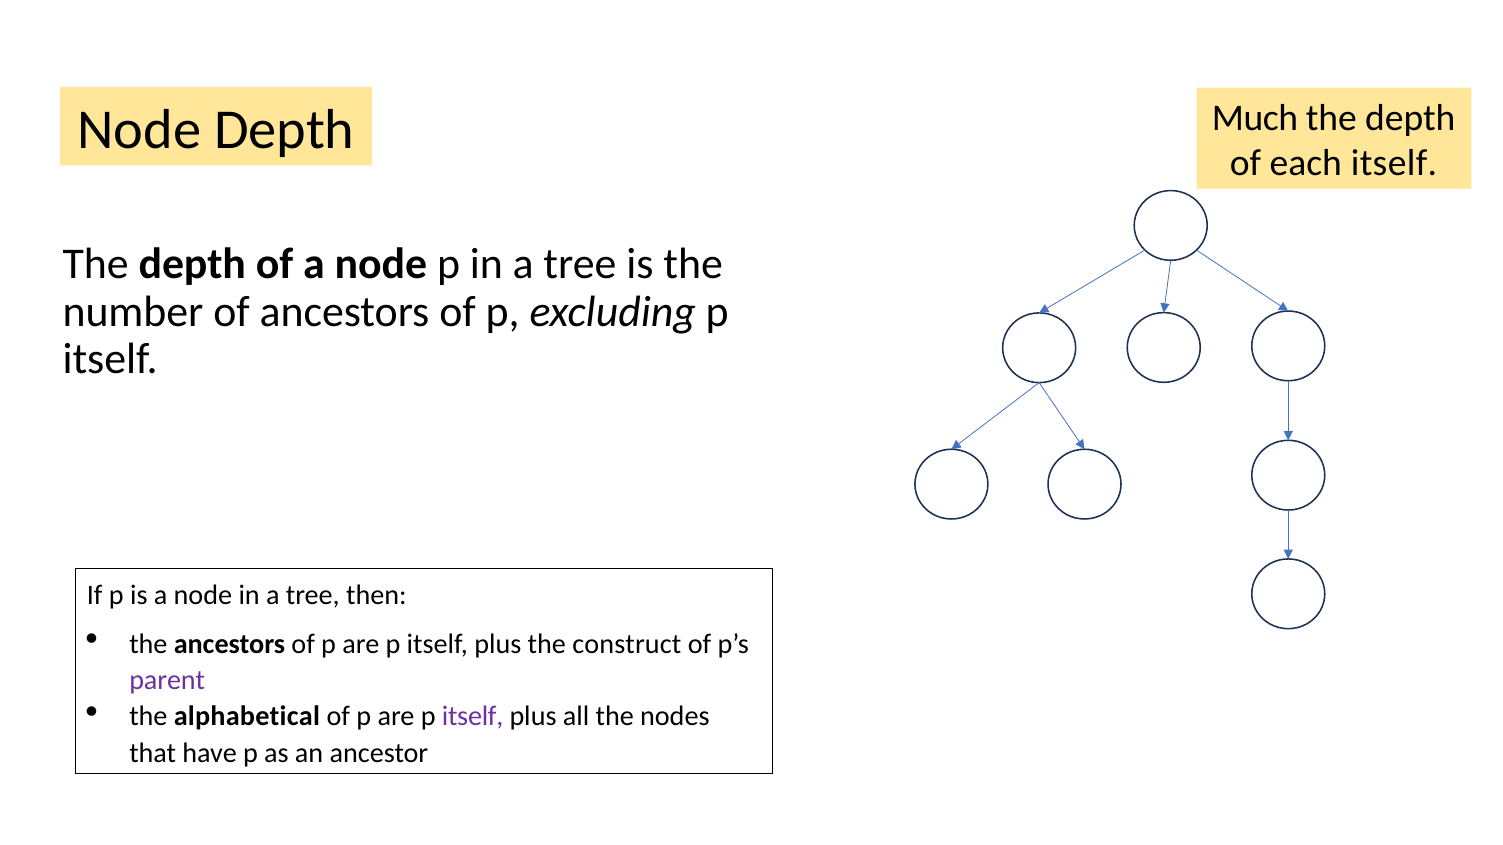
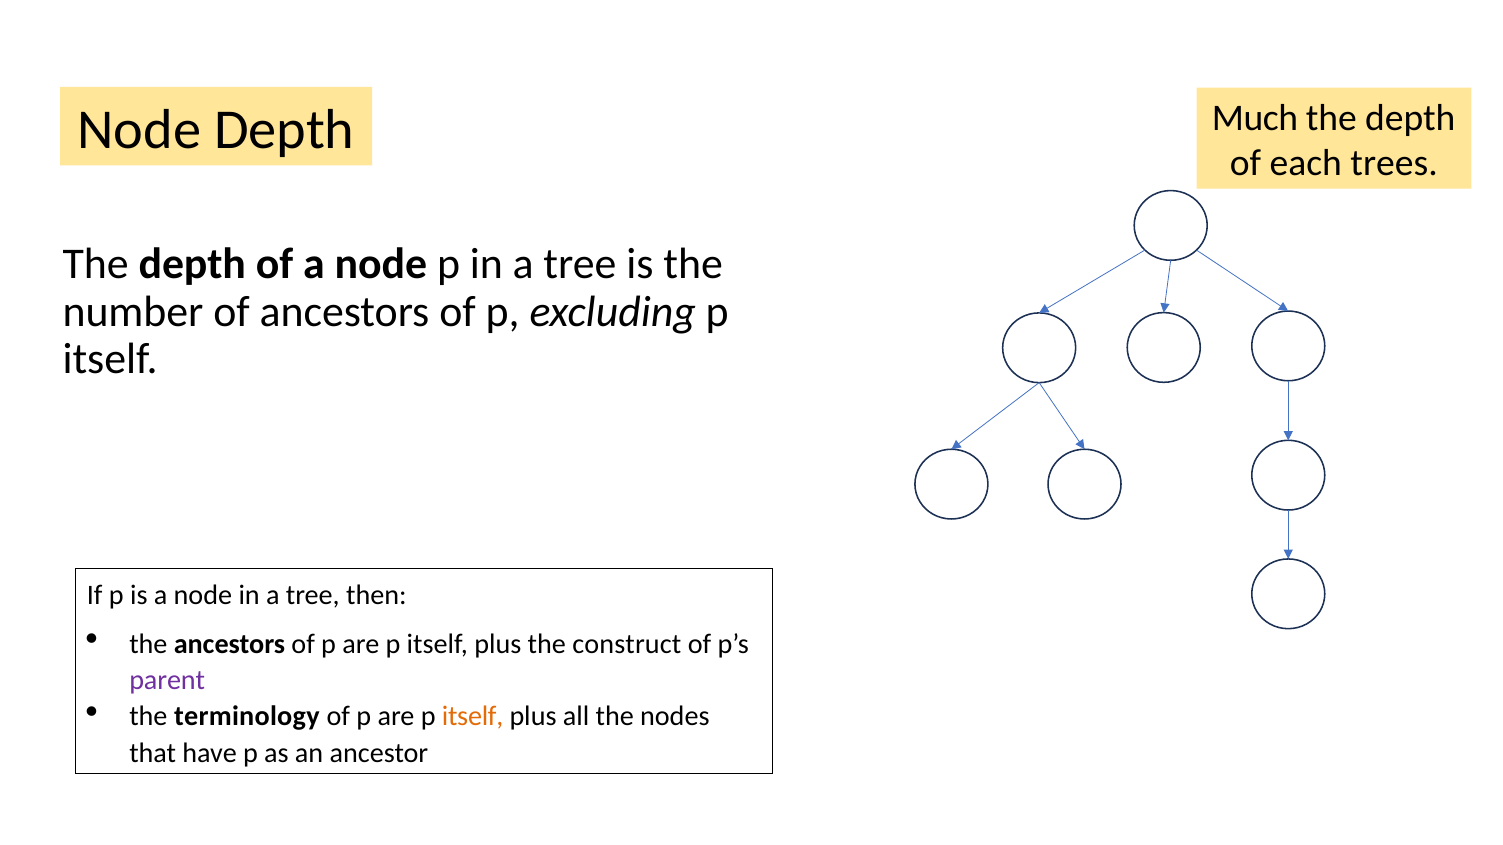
each itself: itself -> trees (1394, 163)
alphabetical: alphabetical -> terminology (247, 717)
itself colour: purple -> orange (473, 717)
